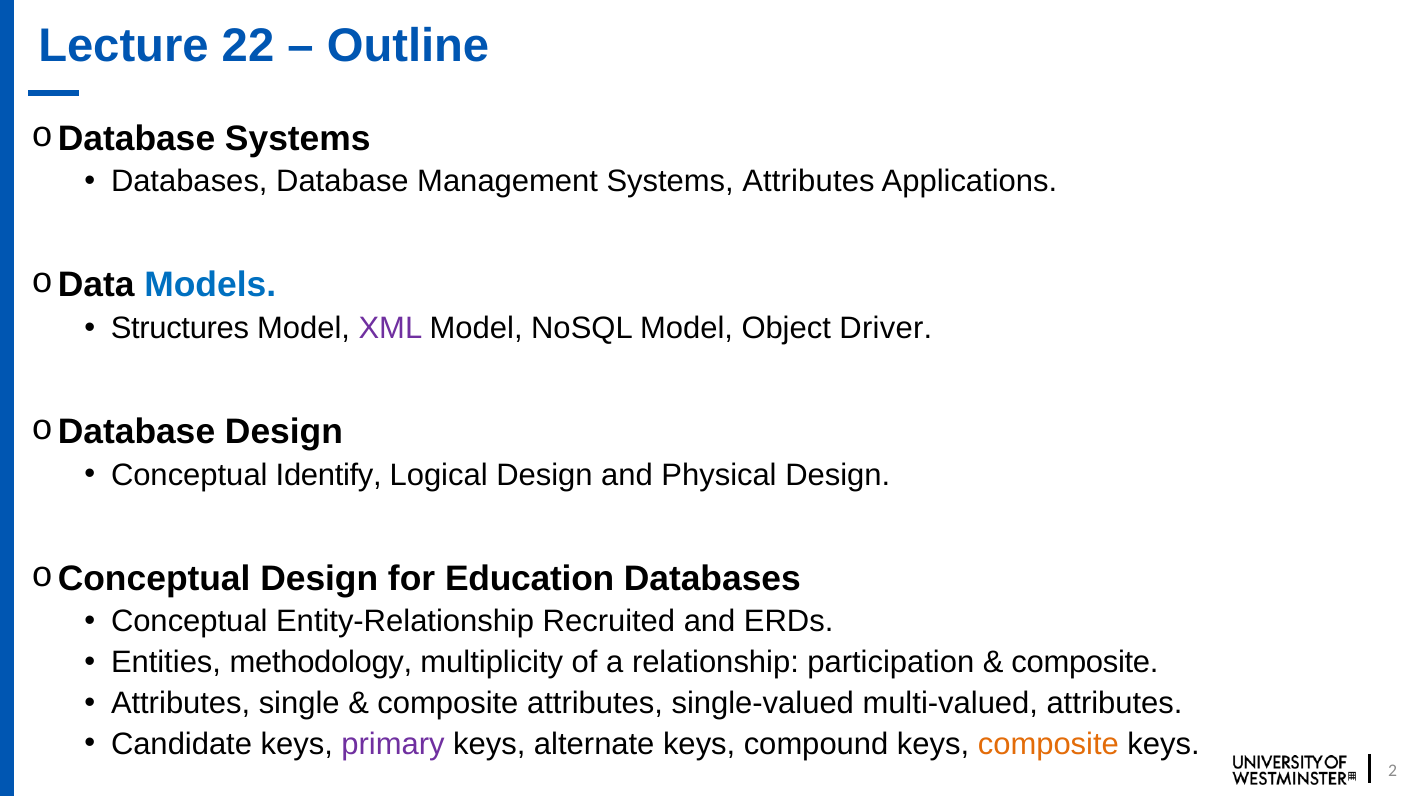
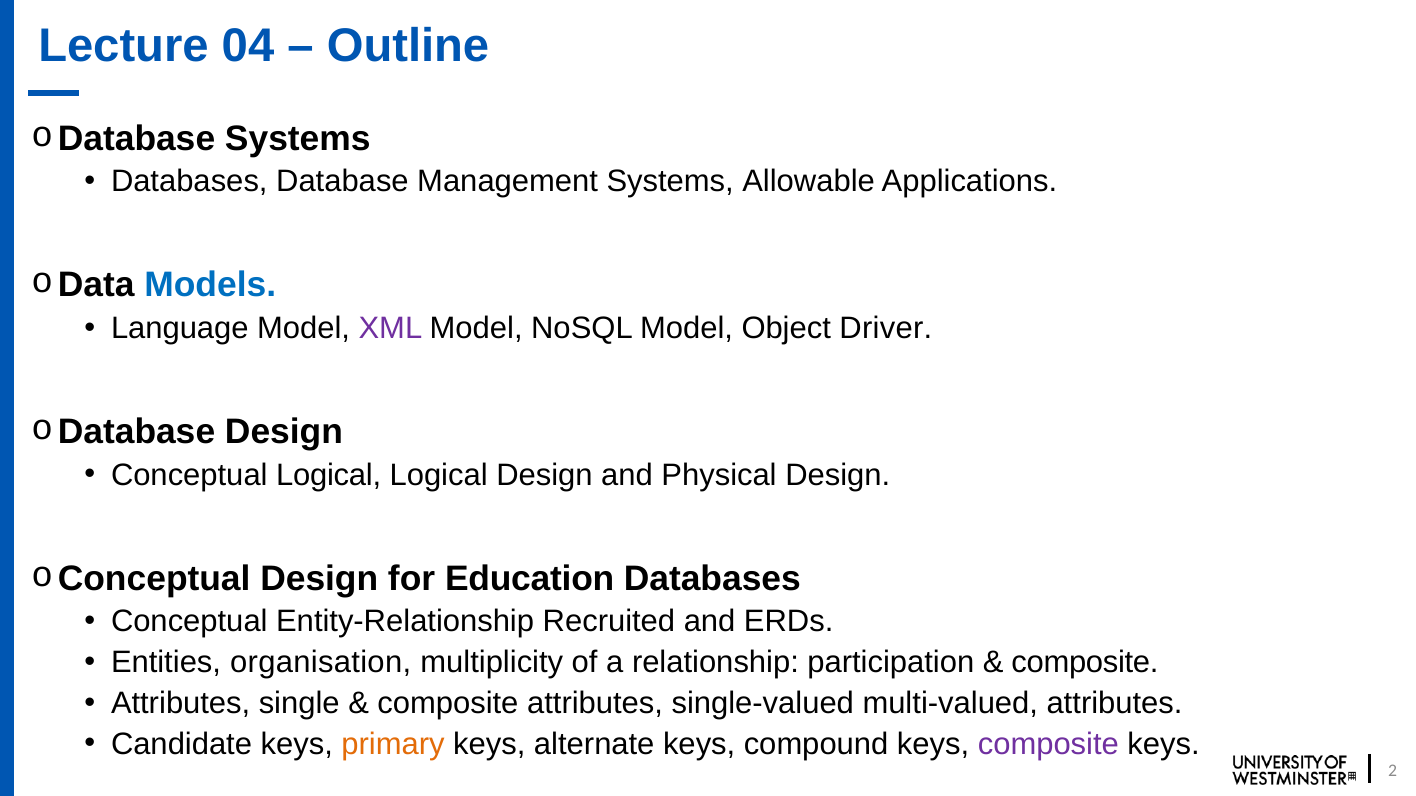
22: 22 -> 04 (248, 46)
Systems Attributes: Attributes -> Allowable (809, 182)
Structures: Structures -> Language (180, 329)
Conceptual Identify: Identify -> Logical (329, 475)
methodology: methodology -> organisation (321, 663)
primary colour: purple -> orange (393, 744)
composite colour: orange -> purple (1048, 744)
